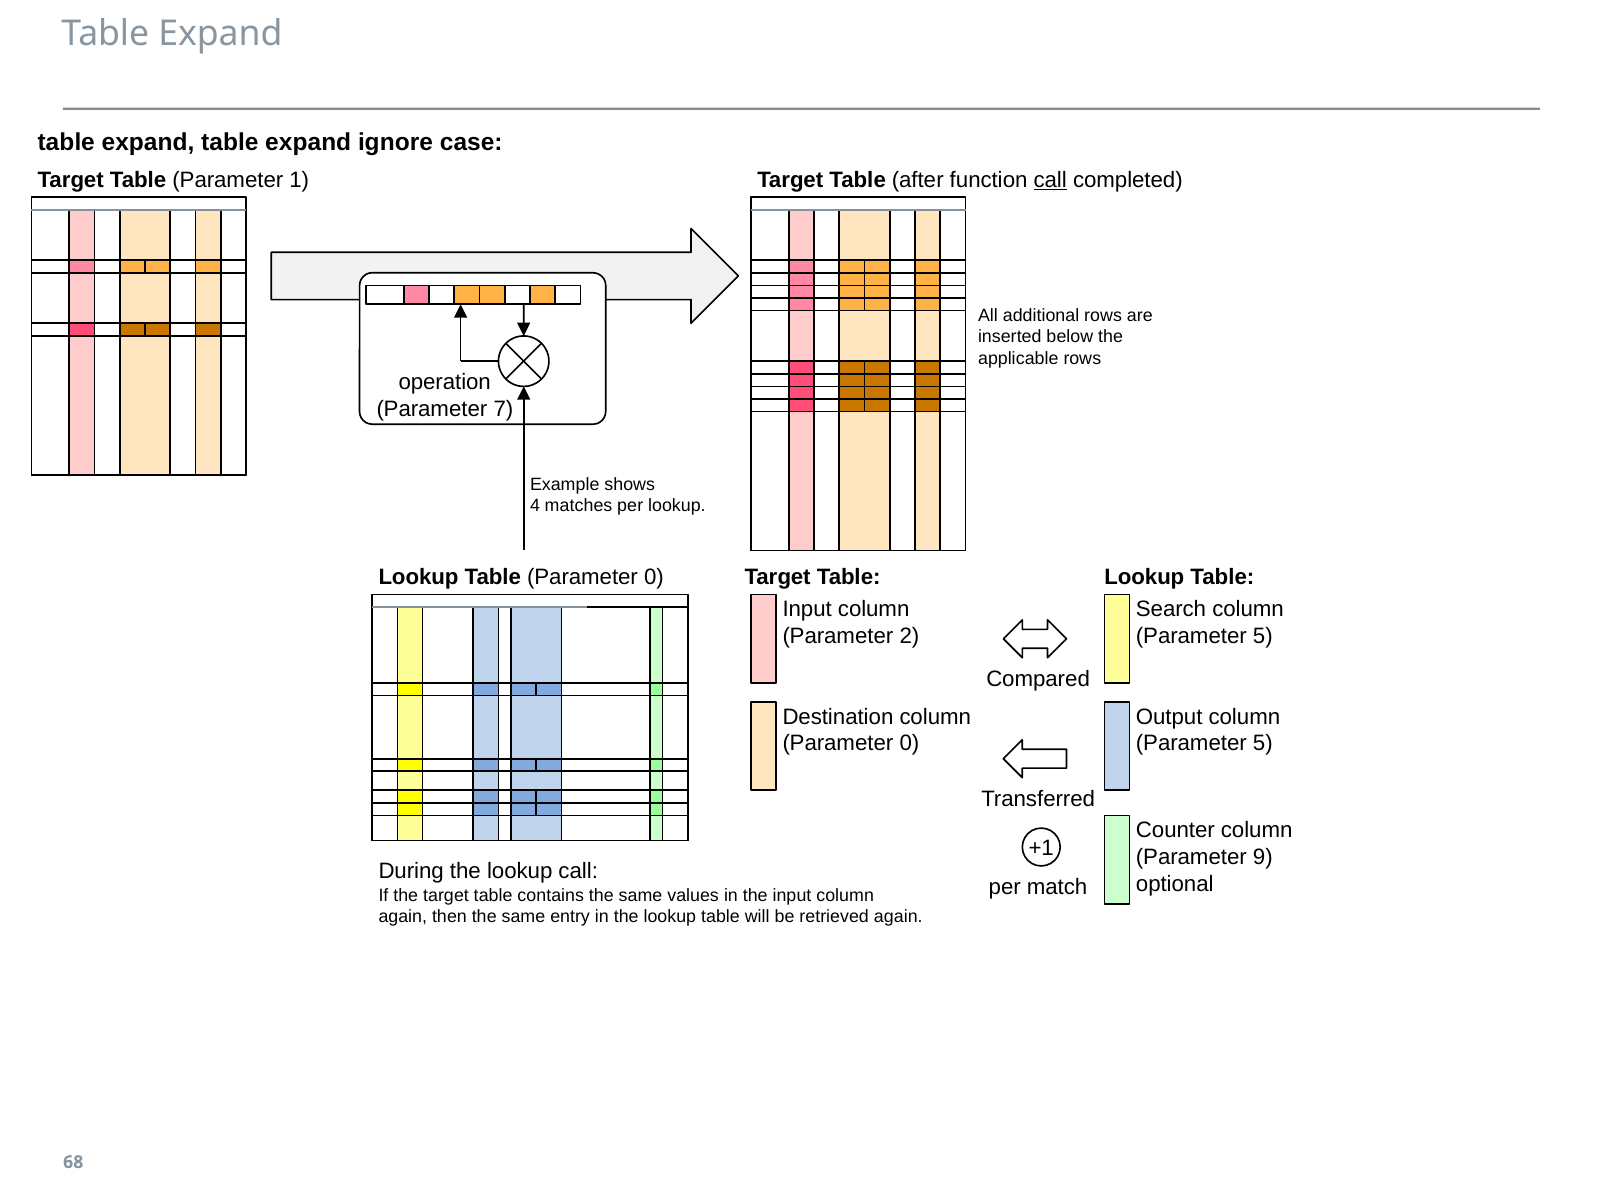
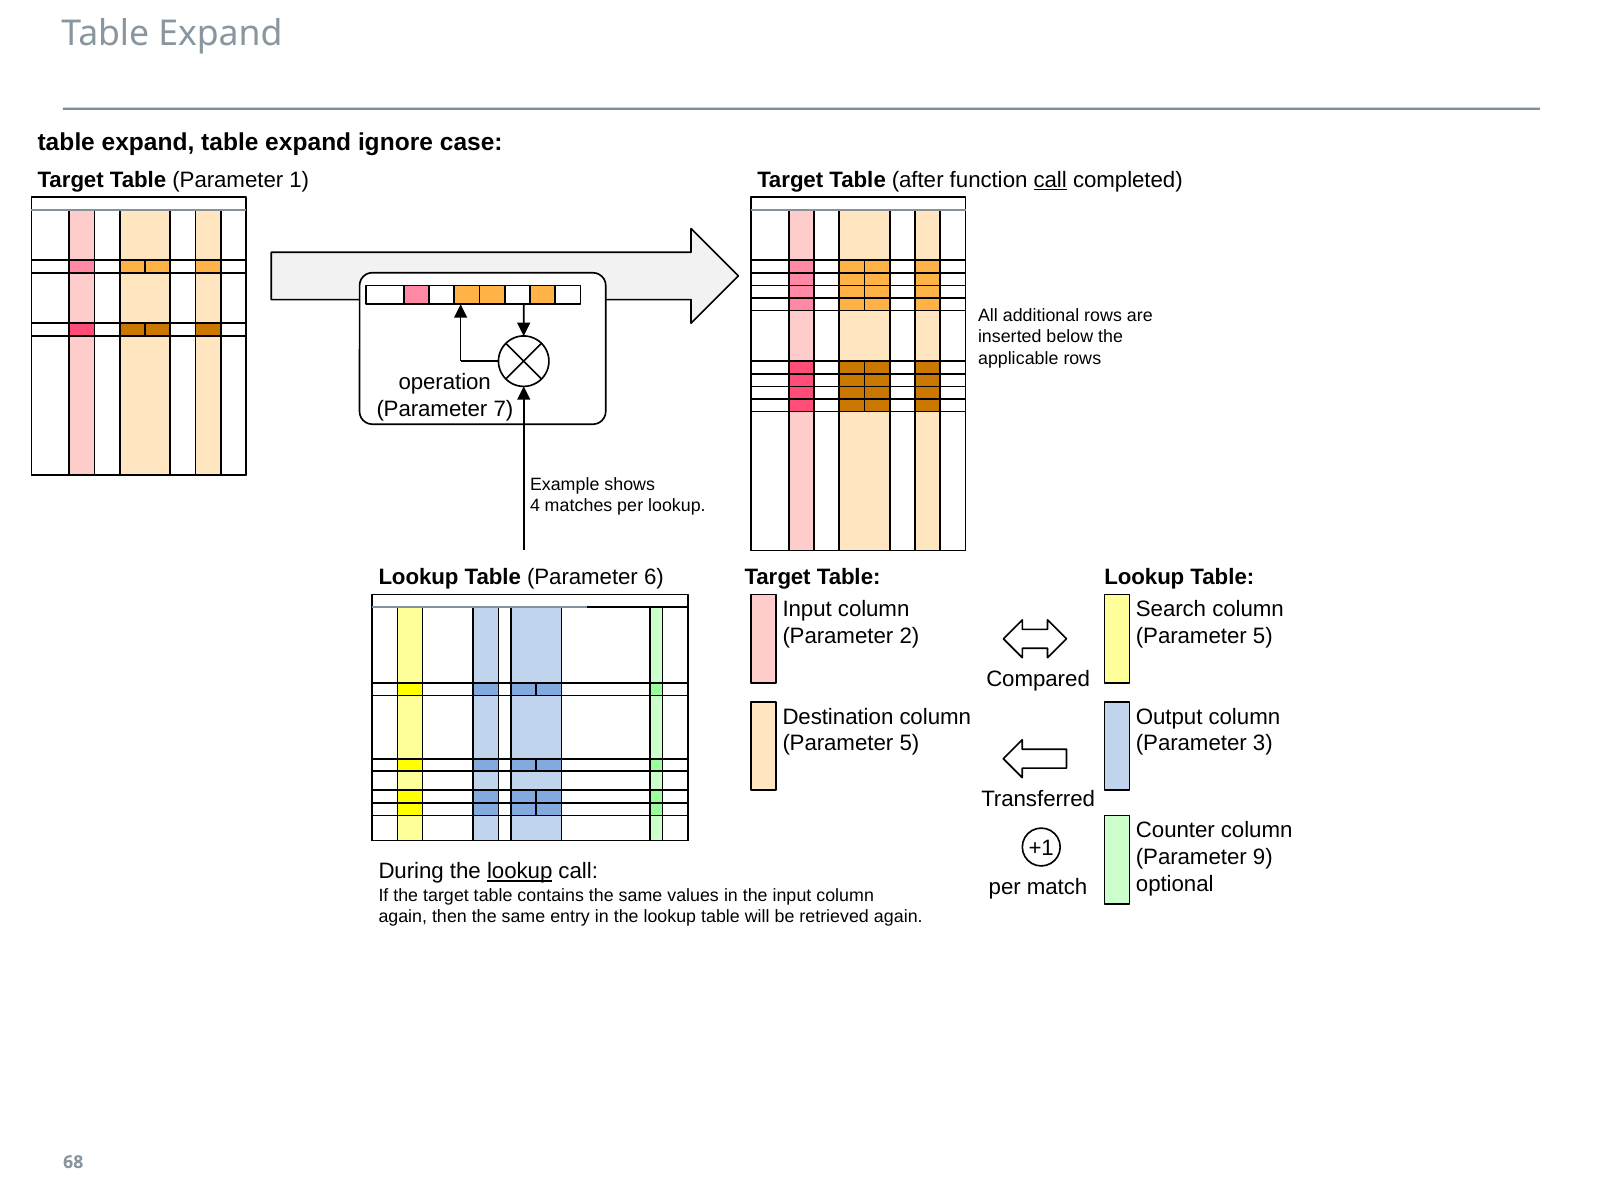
Table Parameter 0: 0 -> 6 (654, 577)
0: 0 -> 5 (909, 744)
5: 5 -> 3 (1263, 744)
lookup underline: none -> present (520, 872)
